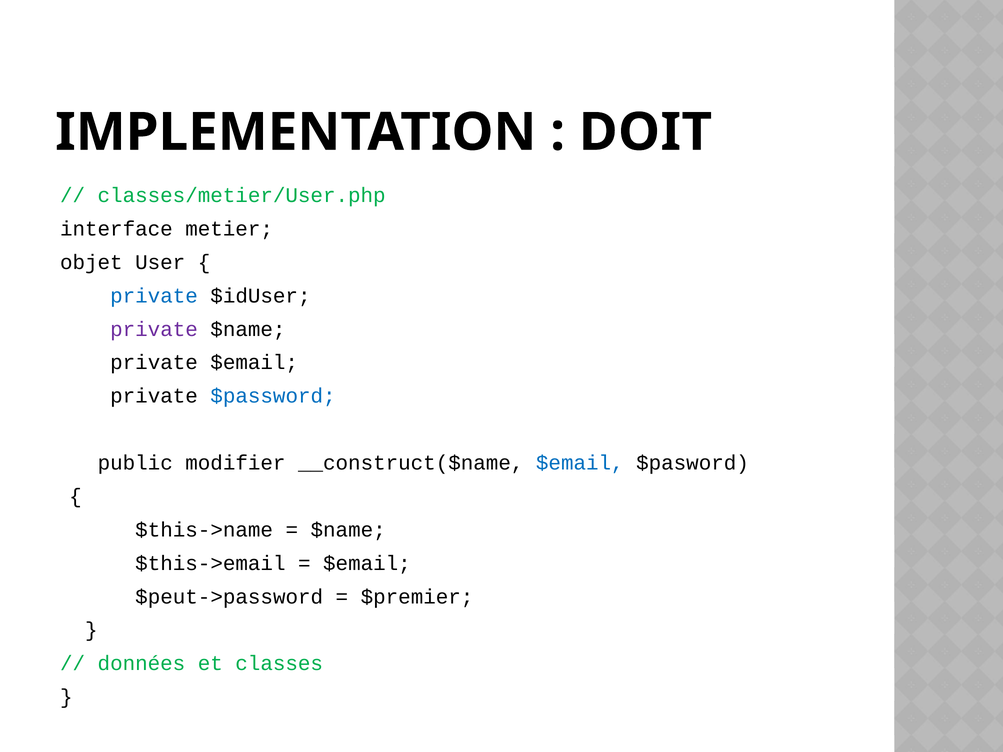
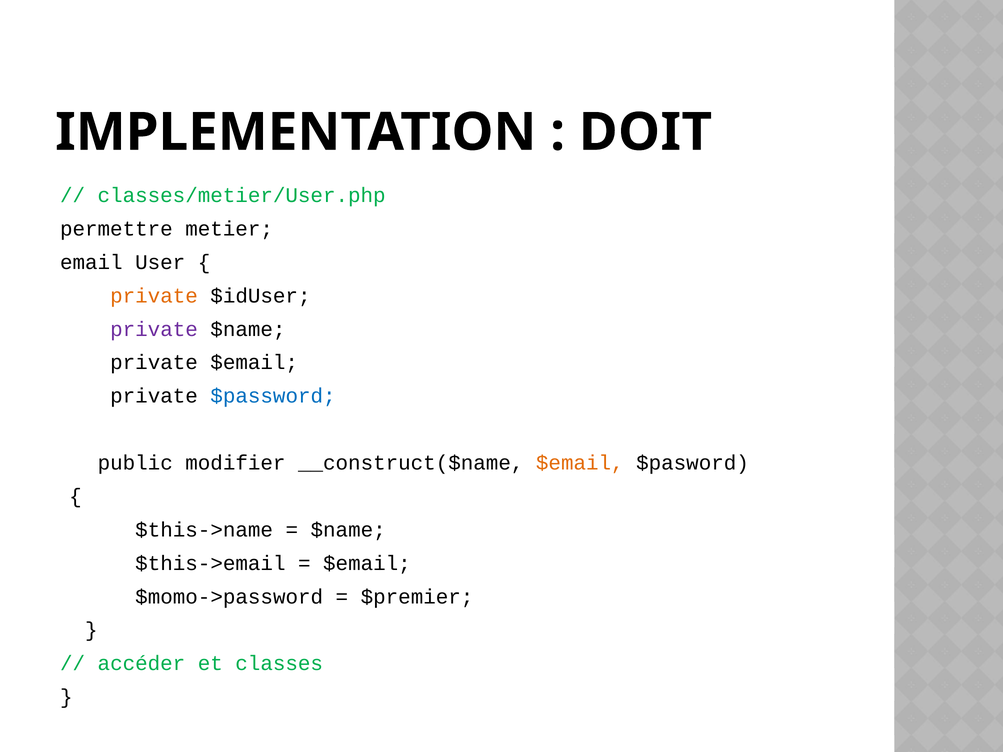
interface: interface -> permettre (116, 229)
objet: objet -> email (91, 262)
private colour: blue -> orange (154, 296)
$email colour: blue -> orange (580, 463)
$peut->password: $peut->password -> $momo->password (229, 597)
données: données -> accéder (141, 664)
